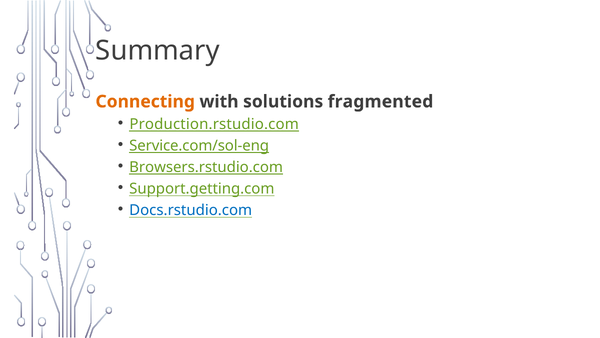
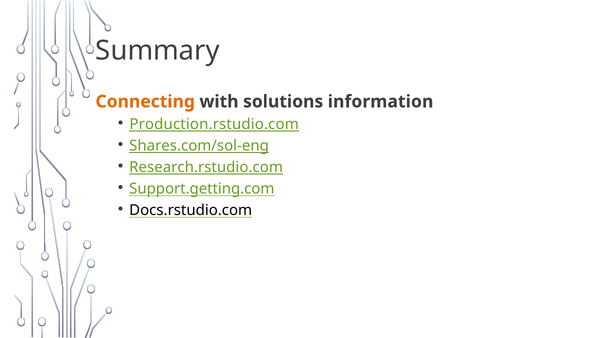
fragmented: fragmented -> information (381, 101)
Service.com/sol-eng: Service.com/sol-eng -> Shares.com/sol-eng (199, 145)
Browsers.rstudio.com: Browsers.rstudio.com -> Research.rstudio.com (206, 167)
Docs.rstudio.com colour: blue -> black (191, 210)
